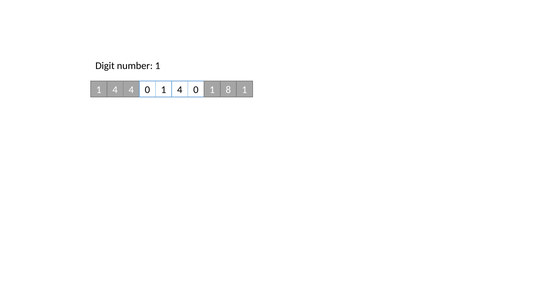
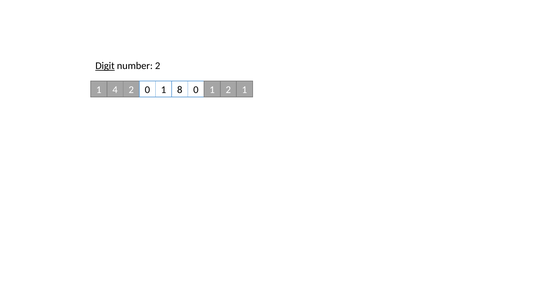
Digit underline: none -> present (105, 66)
number 1: 1 -> 2 (158, 66)
4 4: 4 -> 2 (131, 90)
0 1 4: 4 -> 8 (180, 90)
1 8: 8 -> 2 (228, 90)
